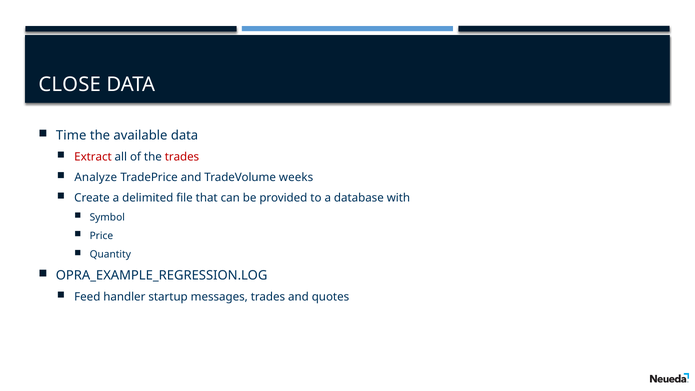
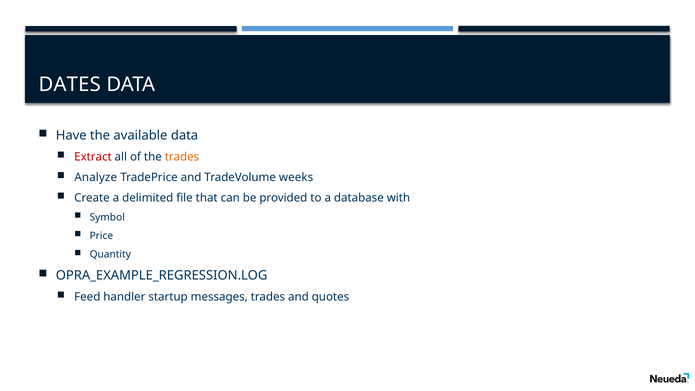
CLOSE: CLOSE -> DATES (70, 84)
Time: Time -> Have (71, 136)
trades colour: red -> orange (182, 157)
